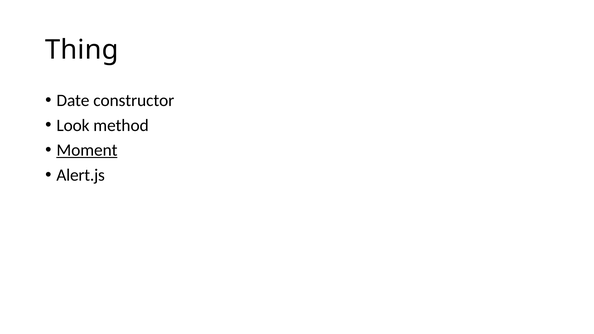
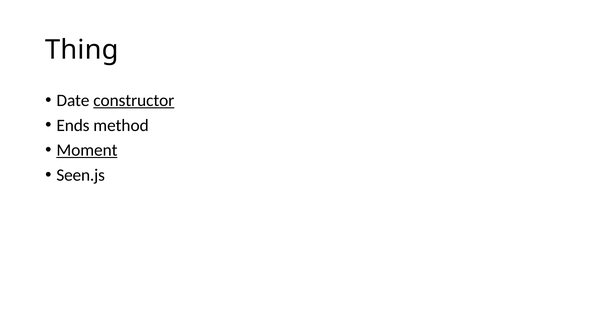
constructor underline: none -> present (134, 100)
Look: Look -> Ends (73, 125)
Alert.js: Alert.js -> Seen.js (81, 175)
